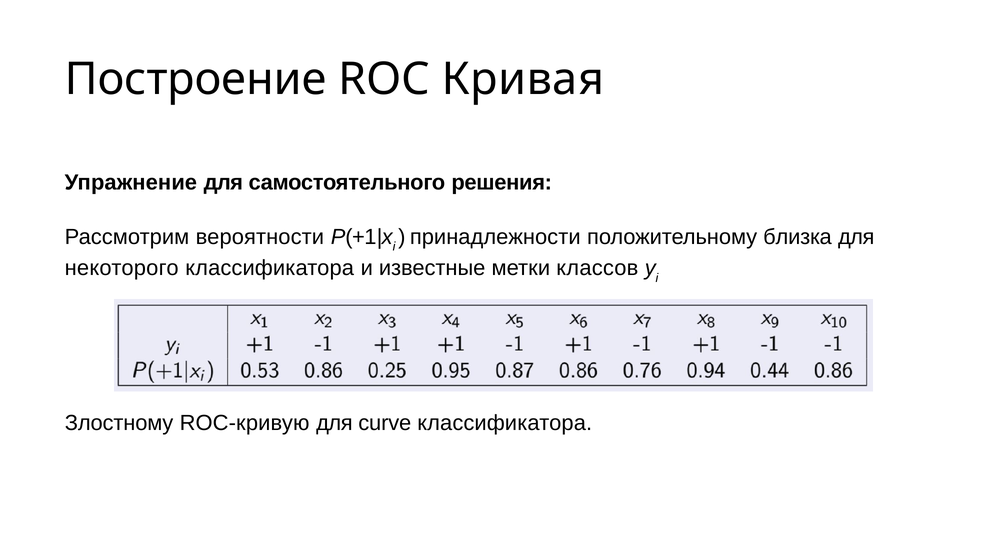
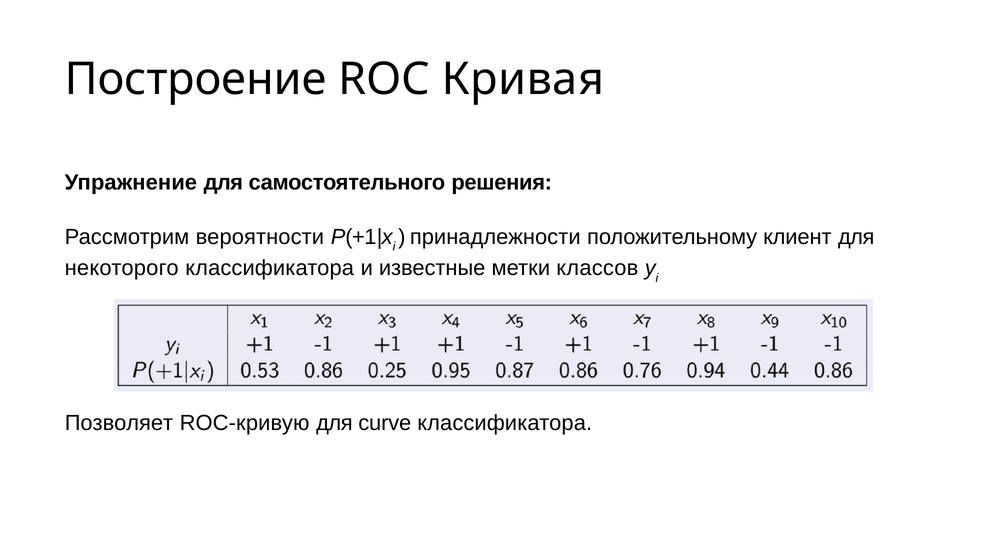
близка: близка -> клиент (797, 237)
Злостному: Злостному -> Позволяет (119, 423)
